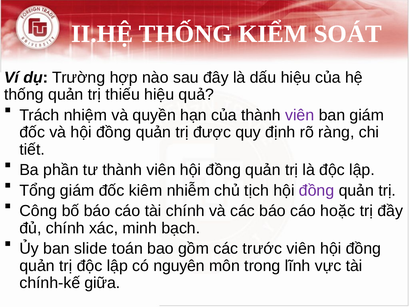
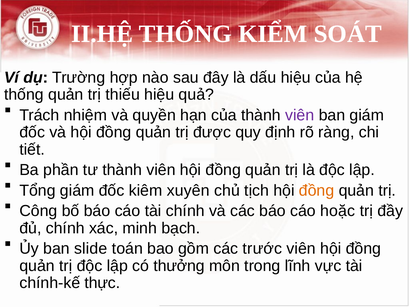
nhiễm: nhiễm -> xuyên (188, 190)
đồng colour: purple -> orange (317, 190)
nguyên: nguyên -> thưởng (179, 266)
giữa: giữa -> thực (102, 283)
